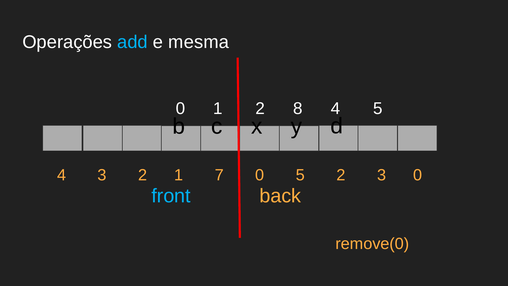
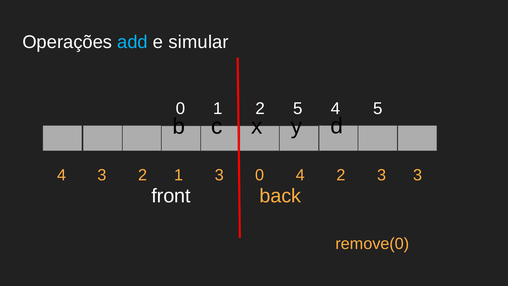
mesma: mesma -> simular (199, 42)
2 8: 8 -> 5 (298, 109)
1 7: 7 -> 3 (219, 175)
0 5: 5 -> 4 (300, 175)
3 0: 0 -> 3 (418, 175)
front colour: light blue -> white (171, 196)
